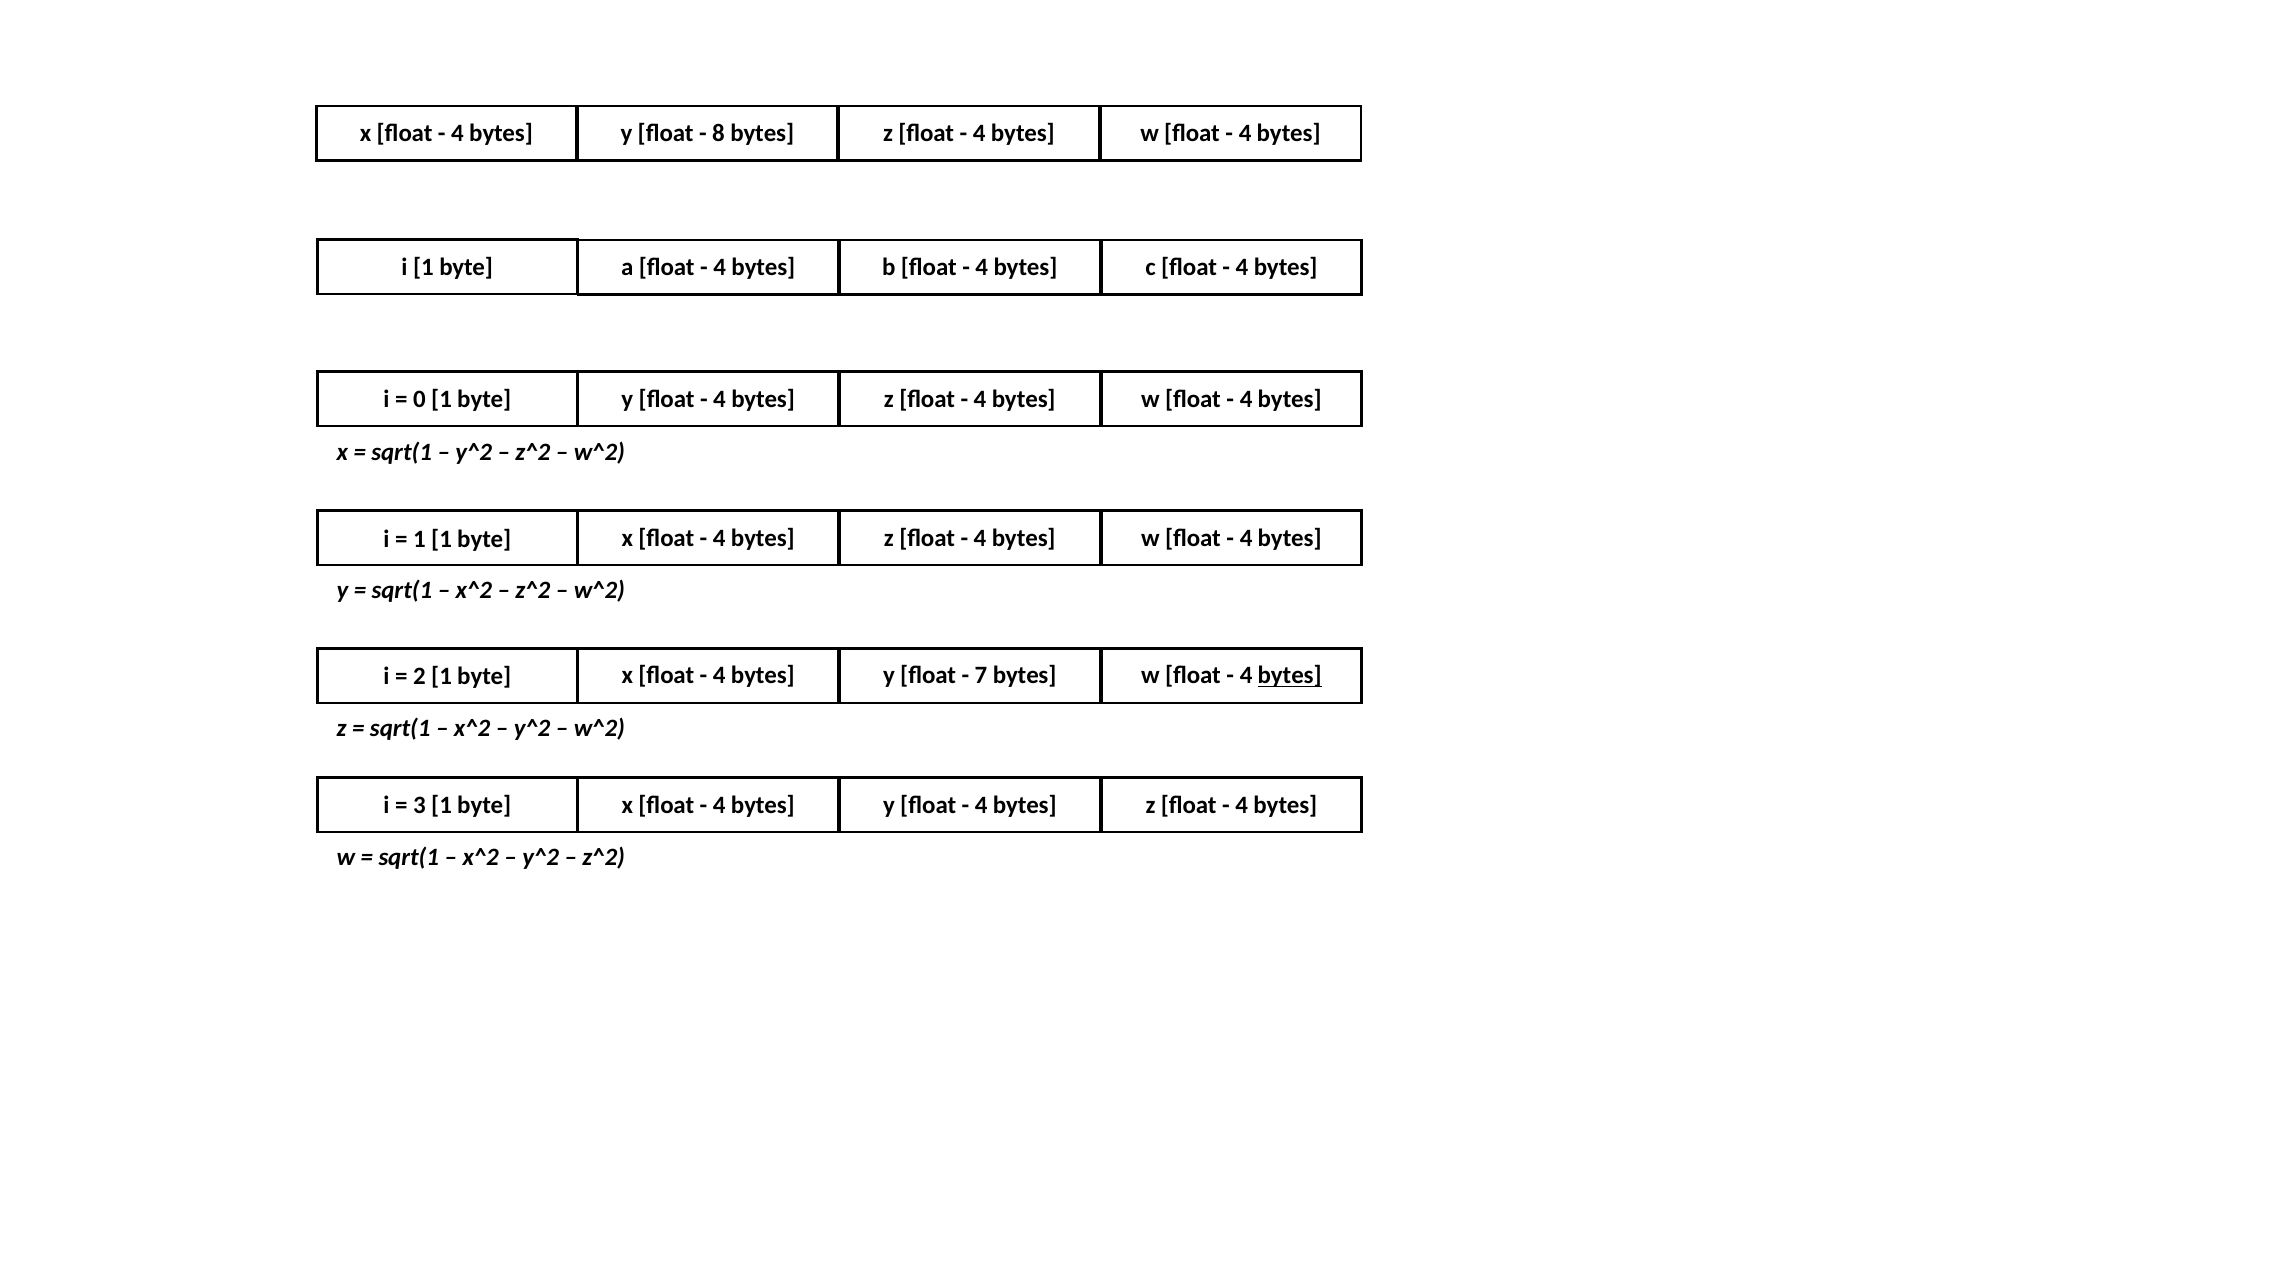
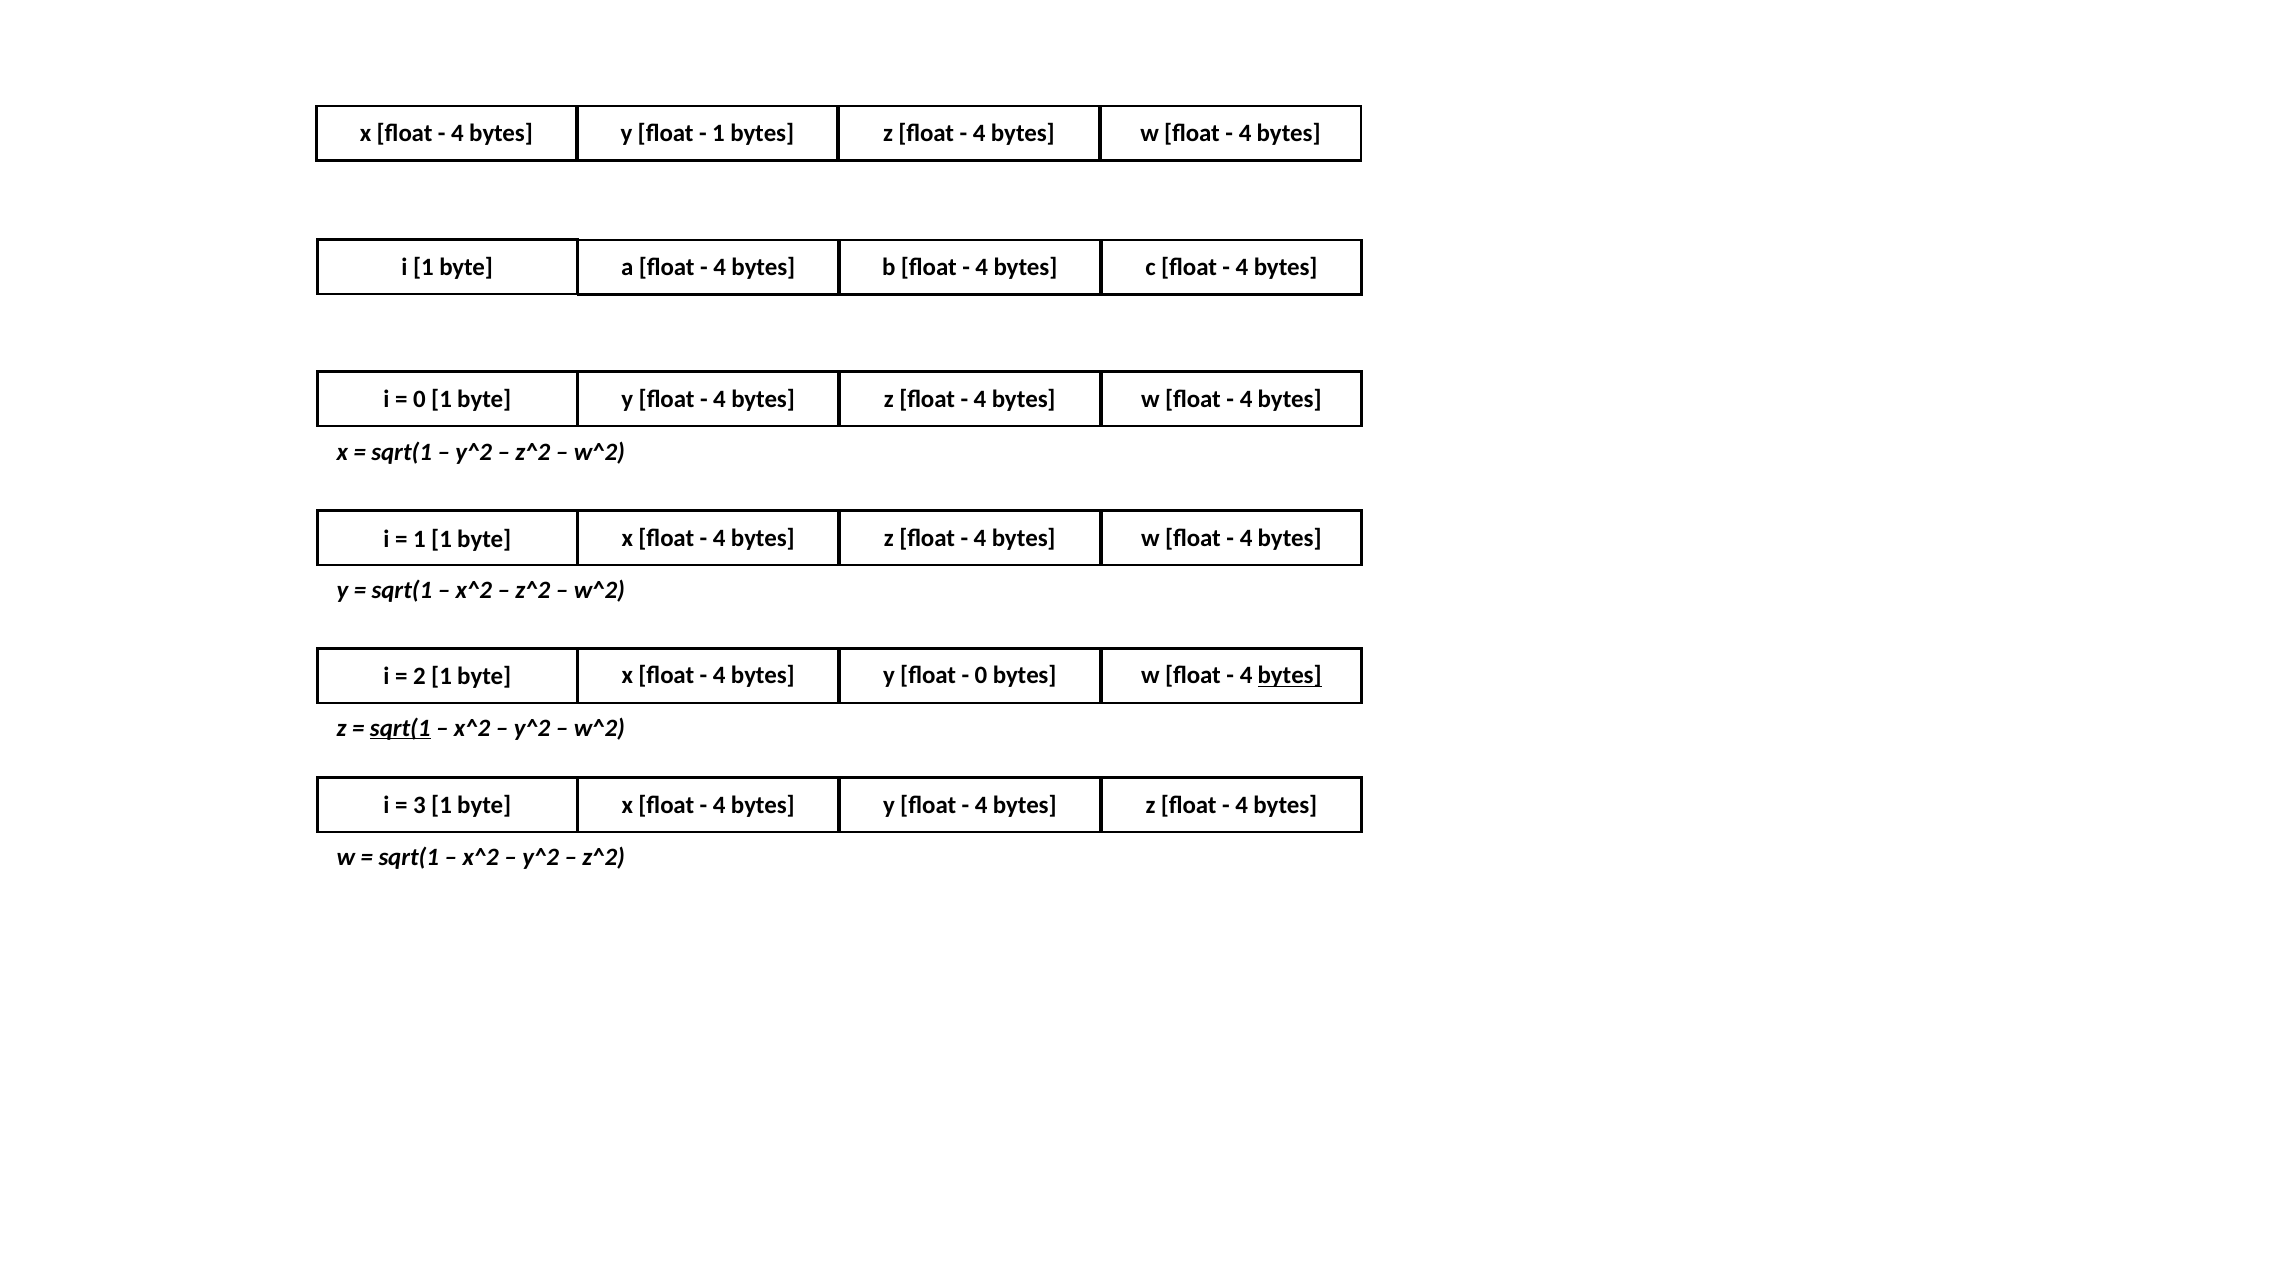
8: 8 -> 1 (719, 133)
7: 7 -> 0 (981, 676)
sqrt(1 underline: none -> present (400, 728)
